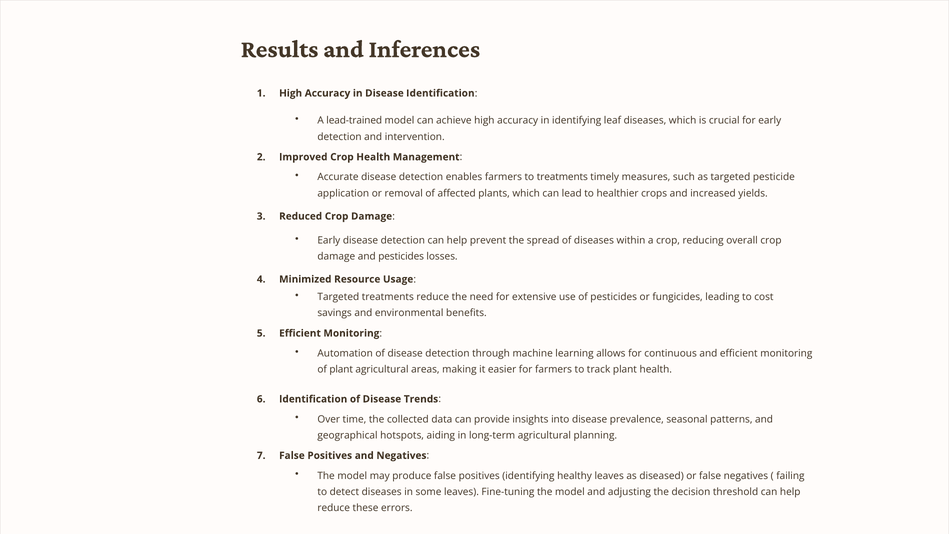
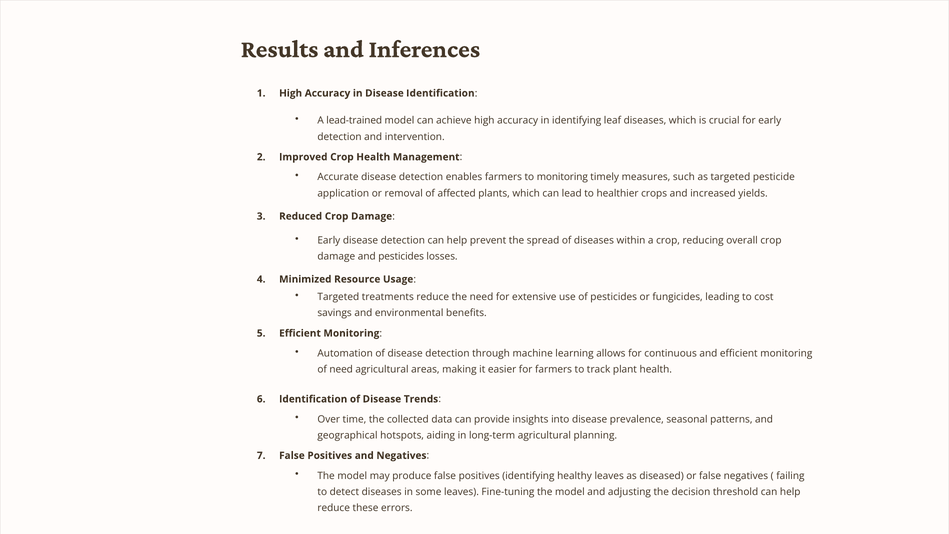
to treatments: treatments -> monitoring (562, 177)
of plant: plant -> need (341, 369)
